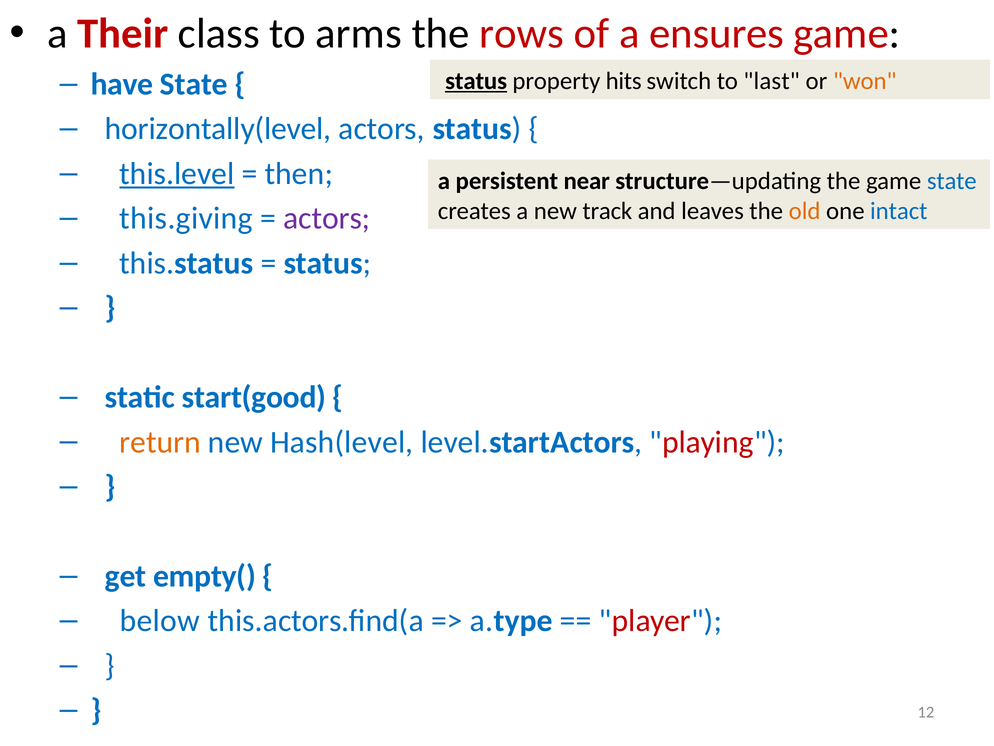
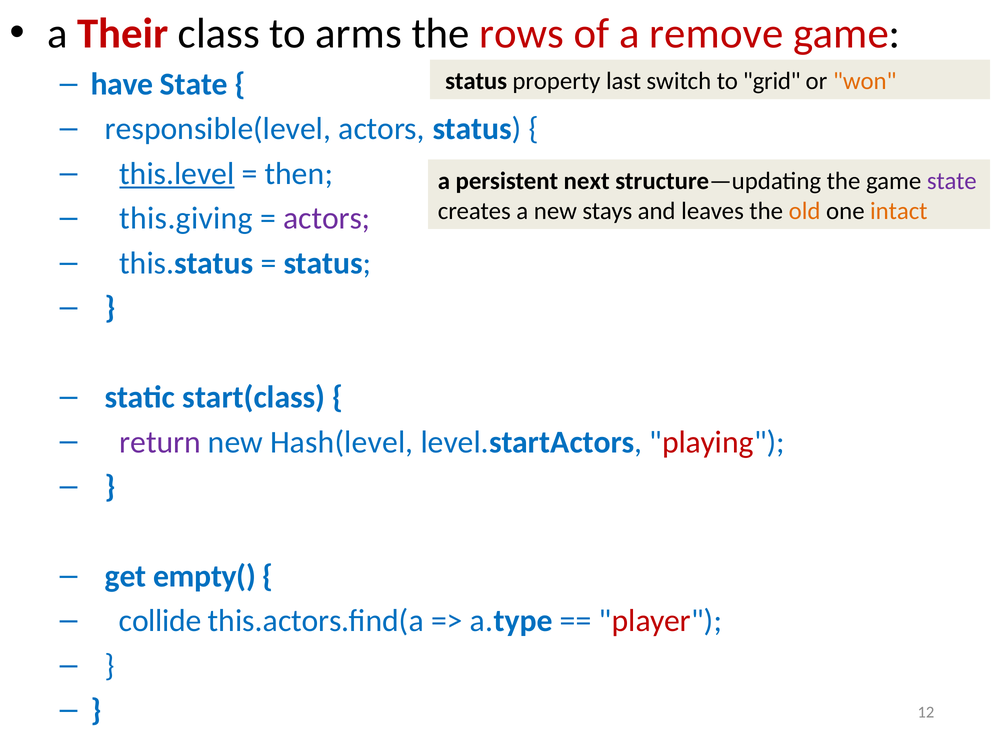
ensures: ensures -> remove (716, 34)
status underline: present -> none (476, 81)
hits: hits -> last (624, 81)
last: last -> grid (772, 81)
horizontally(level: horizontally(level -> responsible(level (218, 129)
near: near -> next (587, 181)
state colour: blue -> purple (952, 181)
track: track -> stays (607, 211)
intact colour: blue -> orange (899, 211)
start(good: start(good -> start(class (254, 397)
return colour: orange -> purple (160, 442)
below: below -> collide (160, 621)
